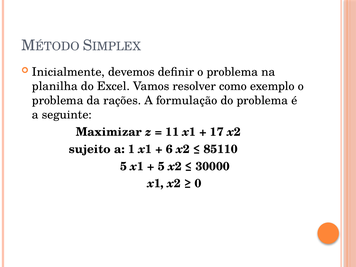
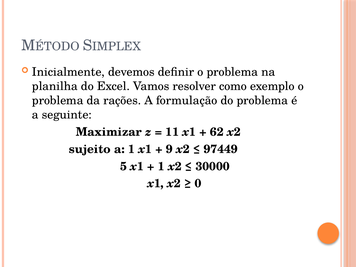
17: 17 -> 62 (217, 132)
6: 6 -> 9 (169, 149)
85110: 85110 -> 97449 (221, 149)
5: 5 -> 1 (161, 166)
